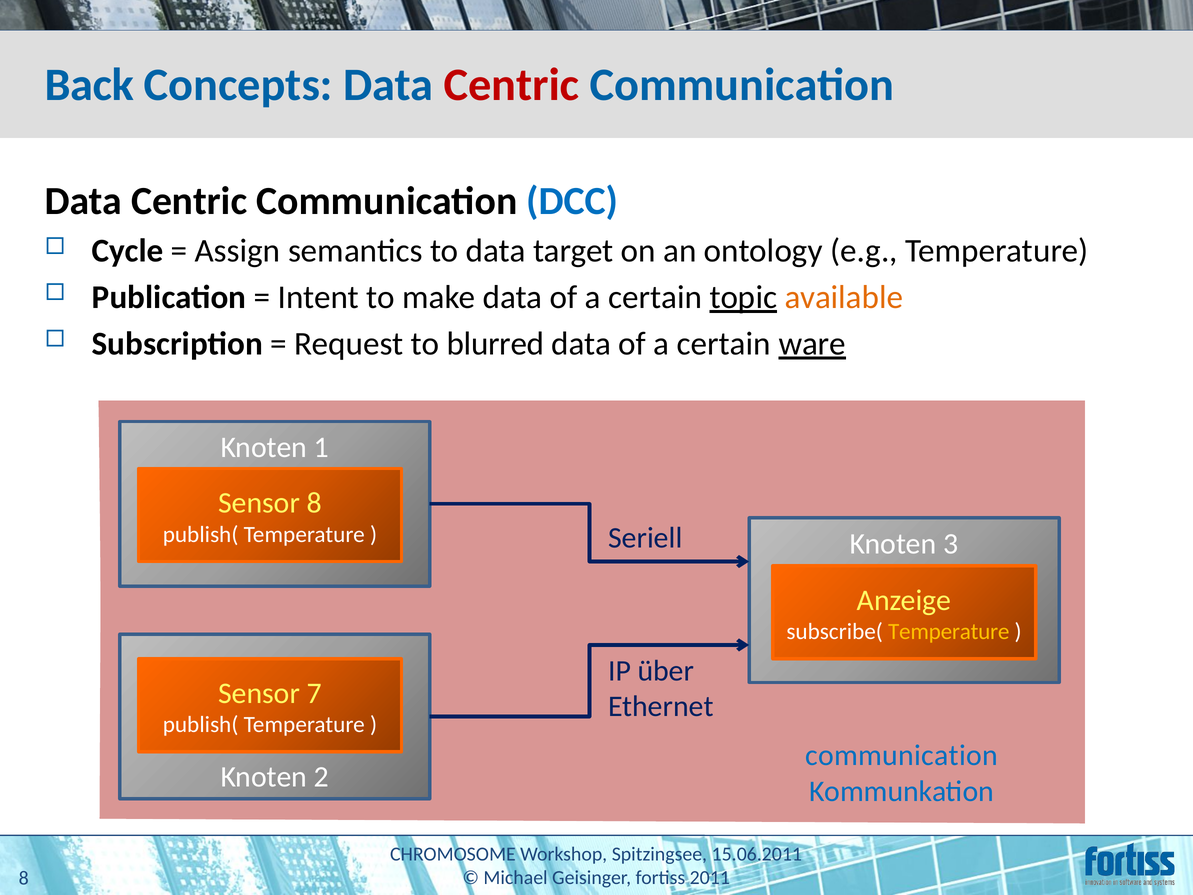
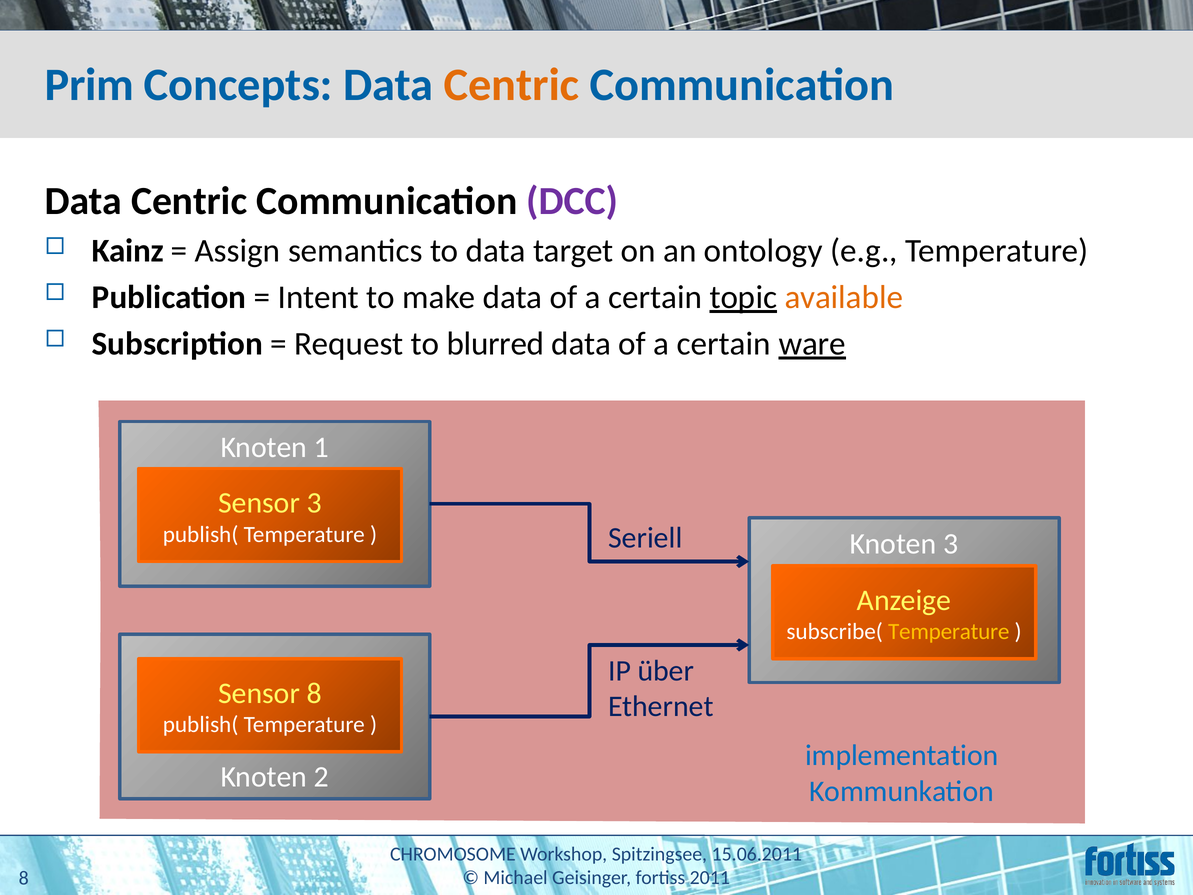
Back: Back -> Prim (89, 85)
Centric colour: red -> orange (511, 85)
DCC colour: blue -> purple (572, 201)
Cycle: Cycle -> Kainz (128, 251)
Sensor 8: 8 -> 3 (314, 503)
Sensor 7: 7 -> 8 (314, 693)
communication: communication -> implementation (902, 755)
